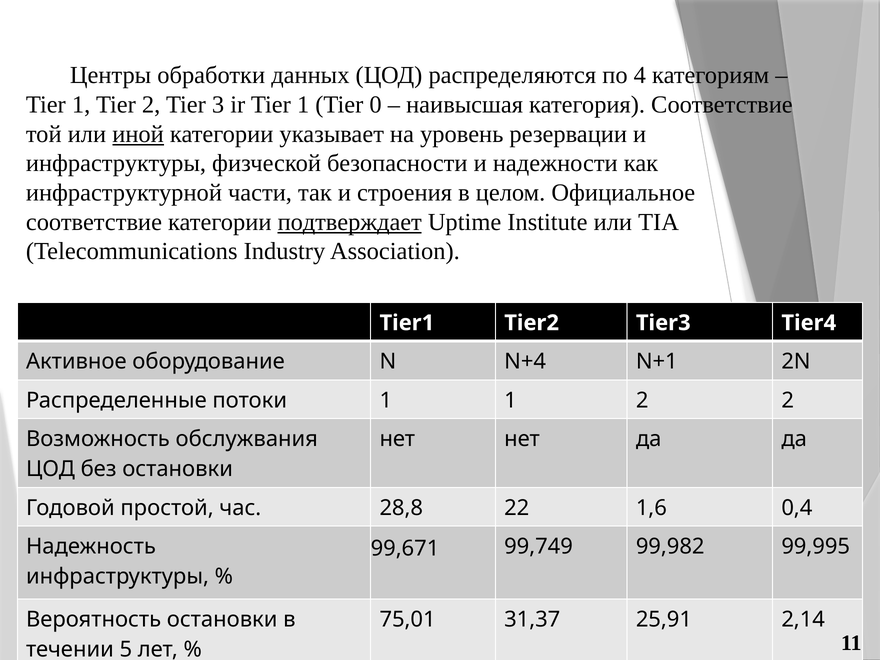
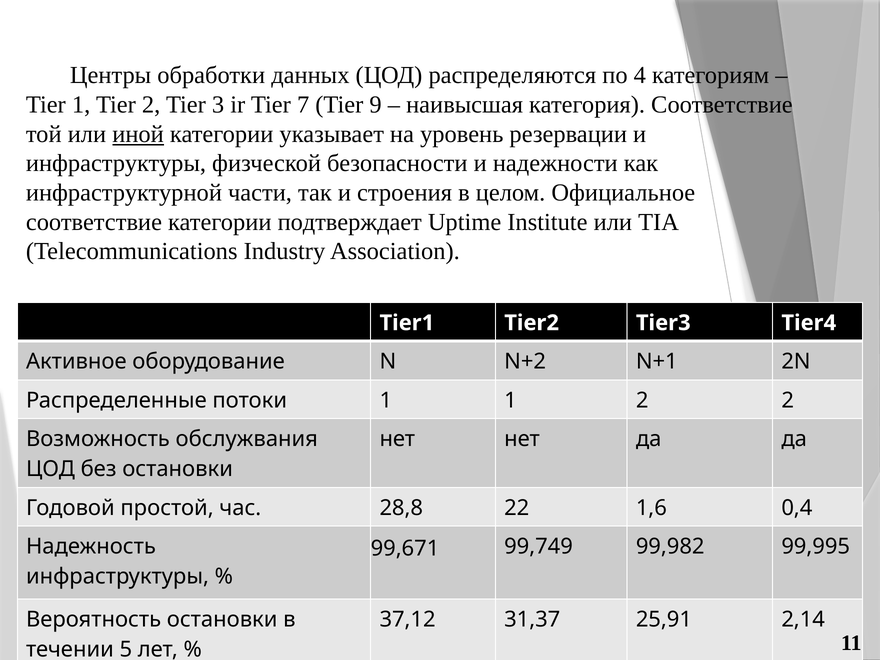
ir Tier 1: 1 -> 7 (303, 105)
0: 0 -> 9 (376, 105)
подтверждает underline: present -> none (350, 222)
N+4: N+4 -> N+2 (525, 362)
75,01: 75,01 -> 37,12 (408, 619)
